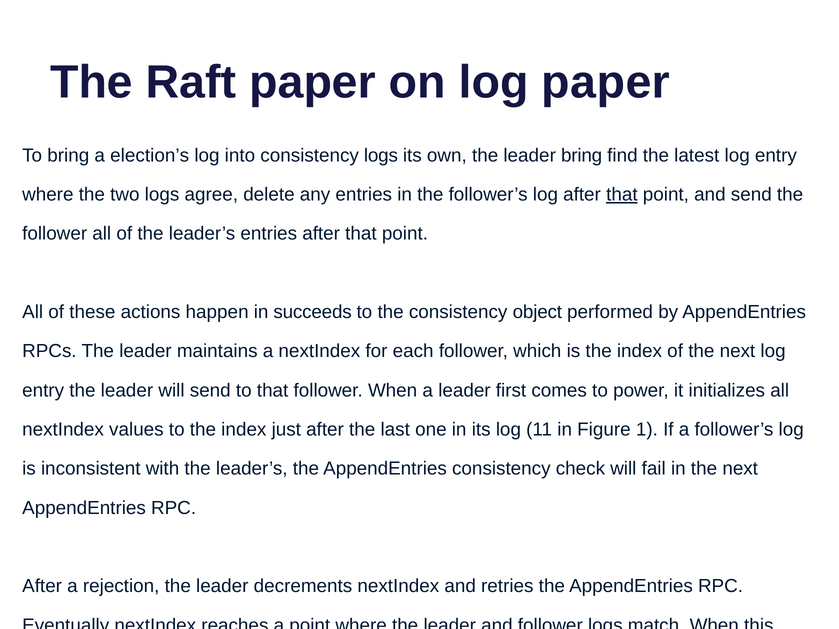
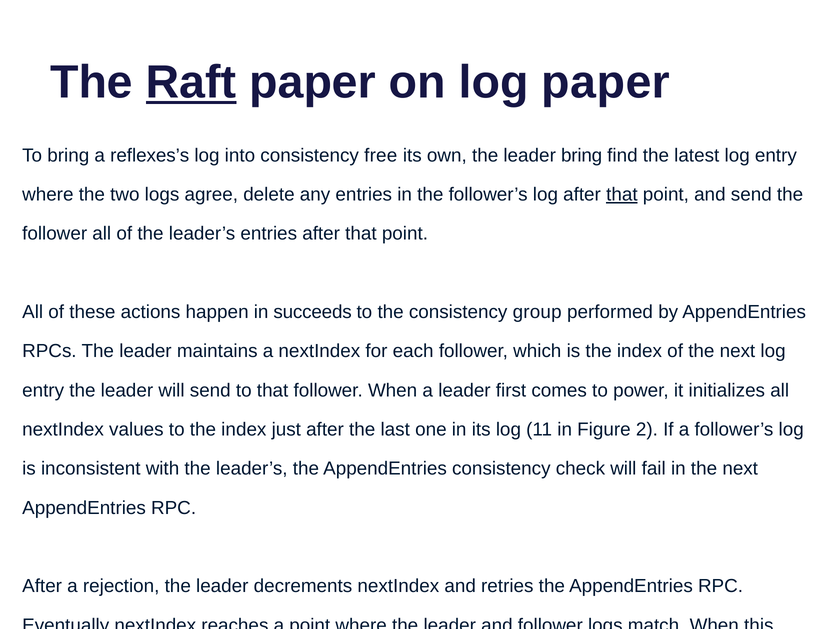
Raft underline: none -> present (191, 82)
election’s: election’s -> reflexes’s (150, 155)
consistency logs: logs -> free (381, 155)
object: object -> group (537, 312)
1: 1 -> 2 (647, 430)
